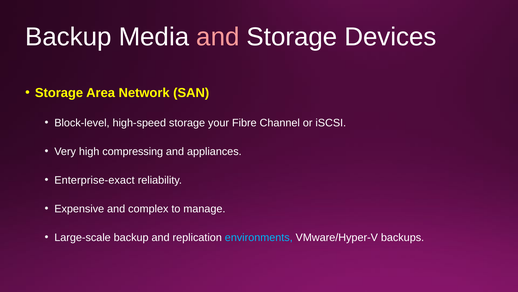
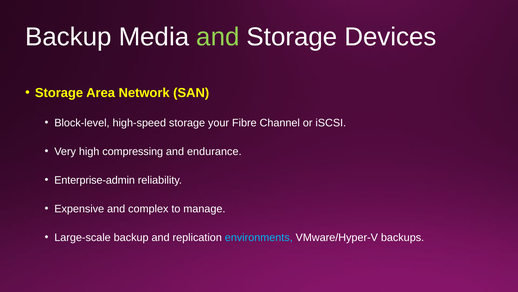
and colour: pink -> light green (218, 37)
appliances: appliances -> endurance (214, 151)
Enterprise-exact: Enterprise-exact -> Enterprise-admin (95, 180)
